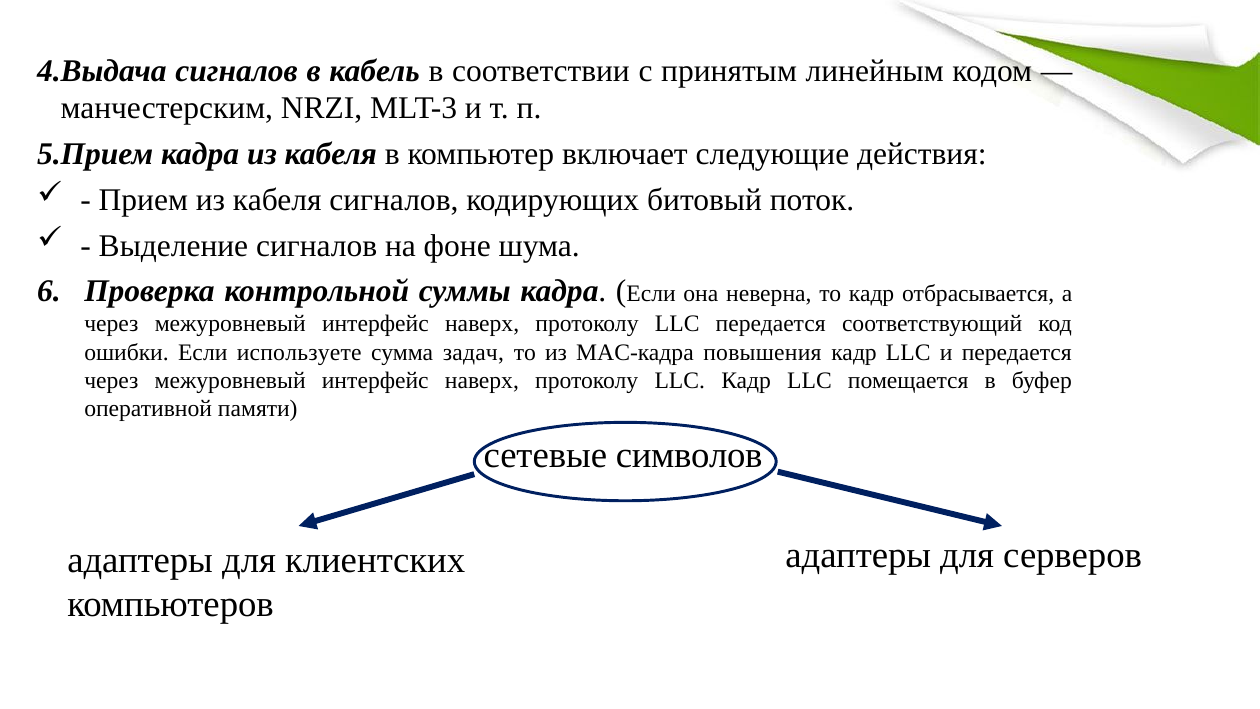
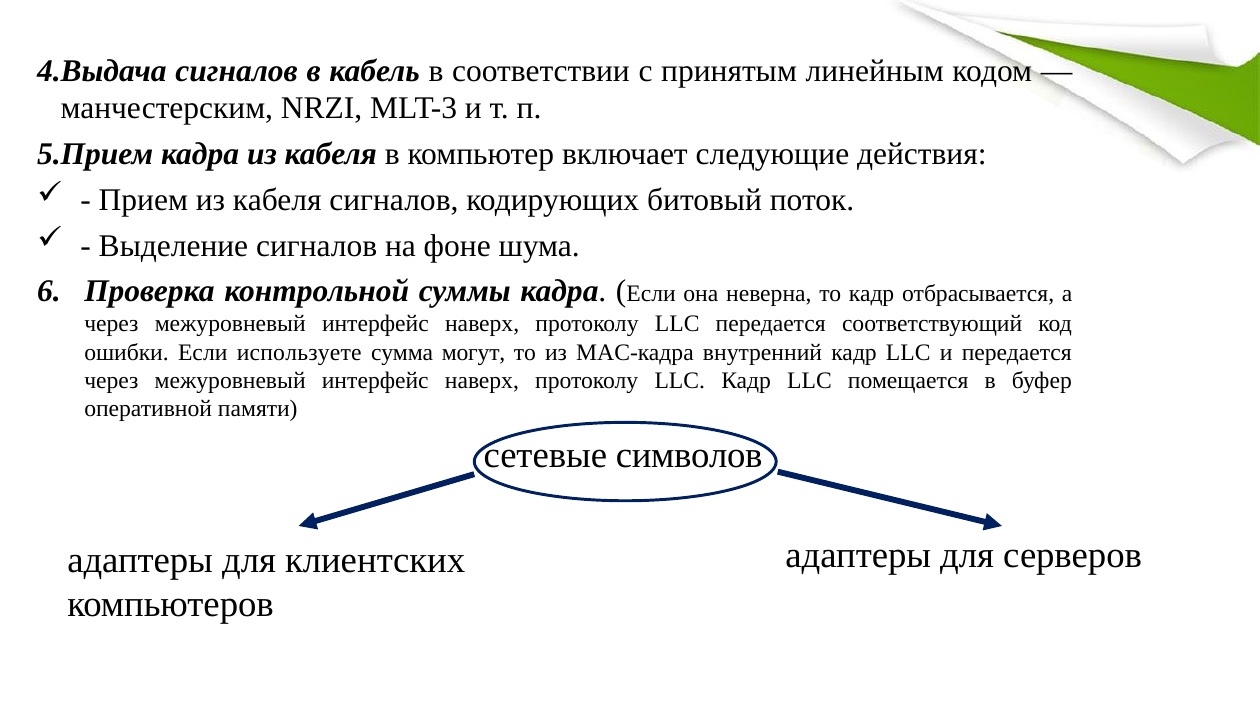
задач: задач -> могут (474, 352)
повышения: повышения -> внутренний (763, 352)
